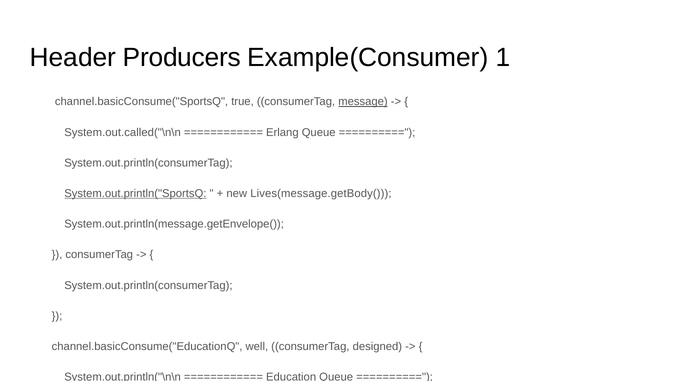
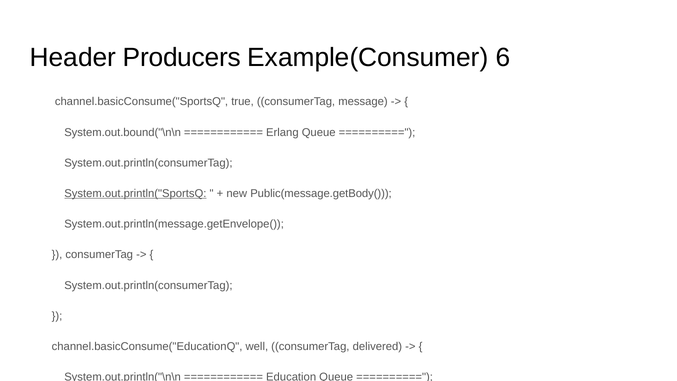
1: 1 -> 6 (503, 57)
message underline: present -> none (363, 102)
System.out.called("\n\n: System.out.called("\n\n -> System.out.bound("\n\n (123, 132)
Lives(message.getBody(: Lives(message.getBody( -> Public(message.getBody( (321, 193)
designed: designed -> delivered (377, 346)
